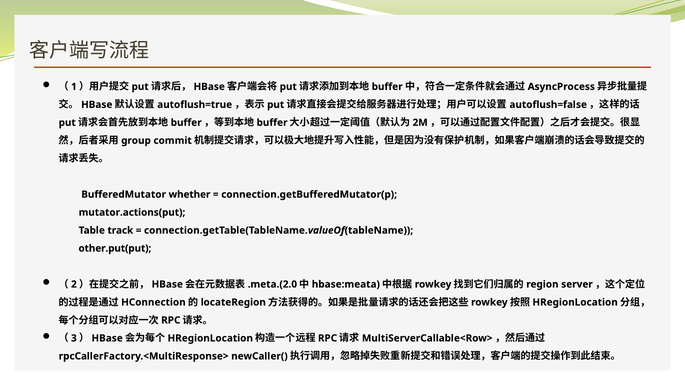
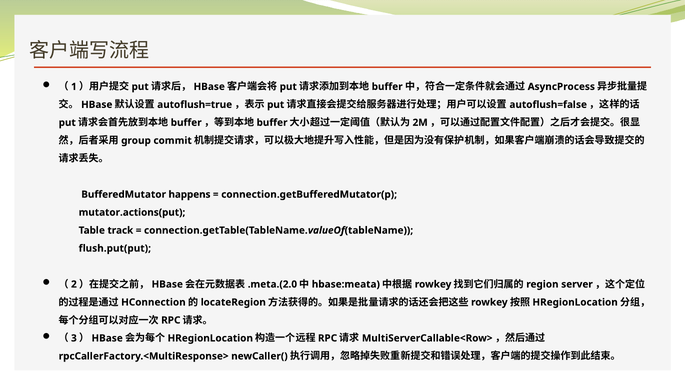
whether: whether -> happens (190, 195)
other.put(put: other.put(put -> flush.put(put (115, 249)
